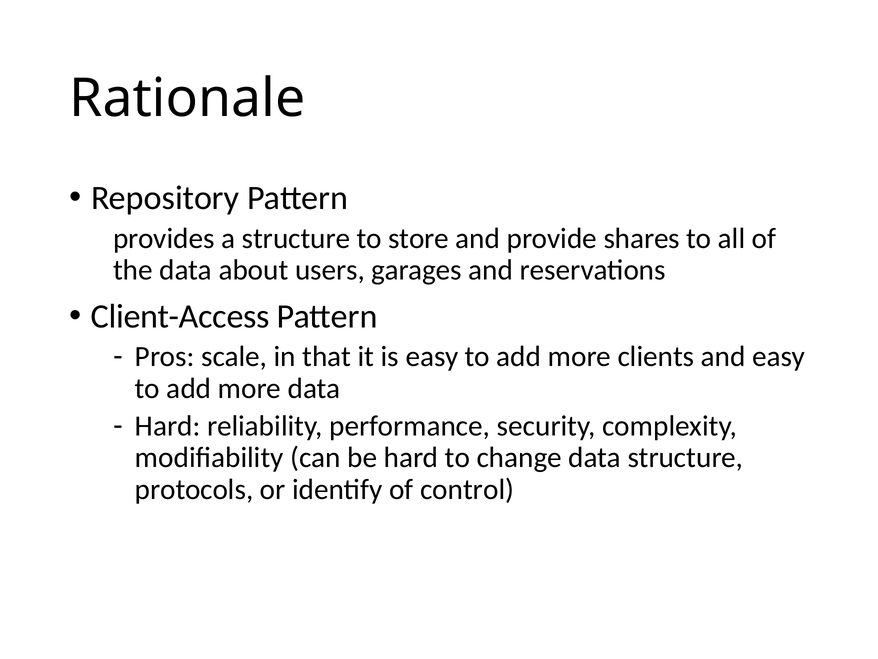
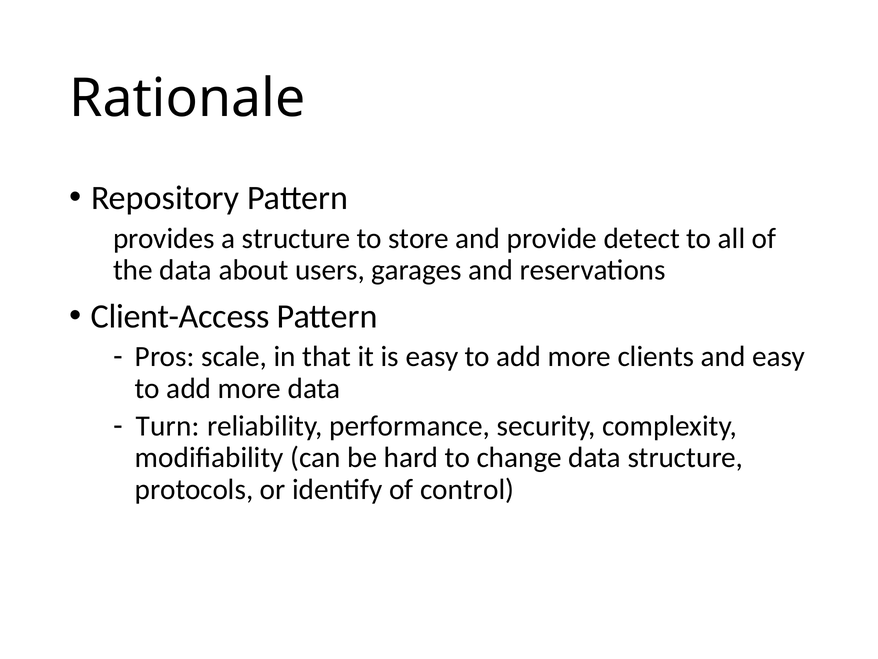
shares: shares -> detect (642, 238)
Hard: Hard -> Turn (168, 426)
